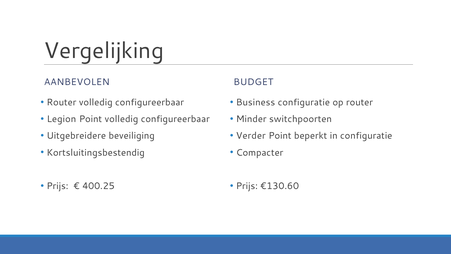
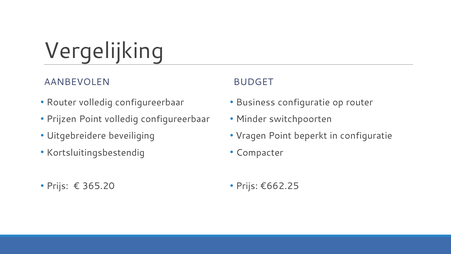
Legion: Legion -> Prijzen (61, 119)
Verder: Verder -> Vragen (251, 136)
400.25: 400.25 -> 365.20 (98, 186)
€130.60: €130.60 -> €662.25 (280, 186)
